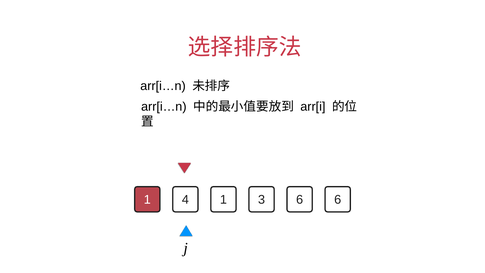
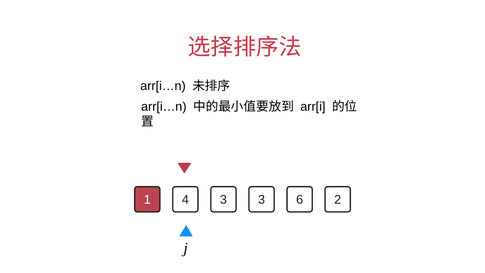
4 1: 1 -> 3 (223, 200)
1 6: 6 -> 2 (338, 200)
